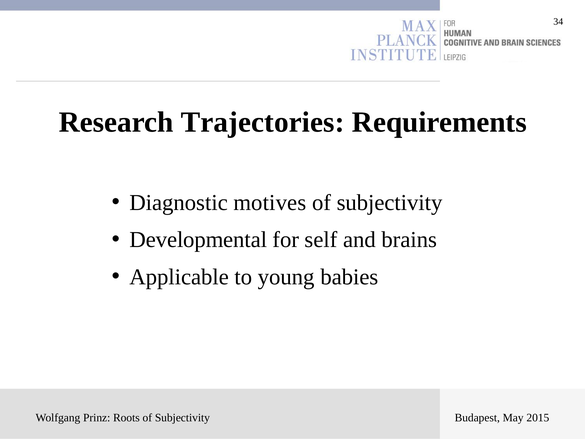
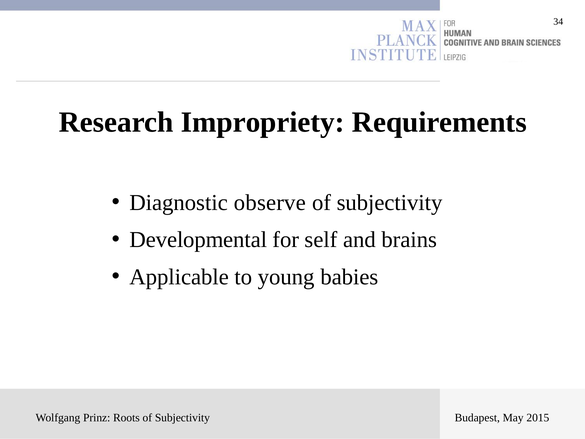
Trajectories: Trajectories -> Impropriety (263, 122)
motives: motives -> observe (270, 203)
